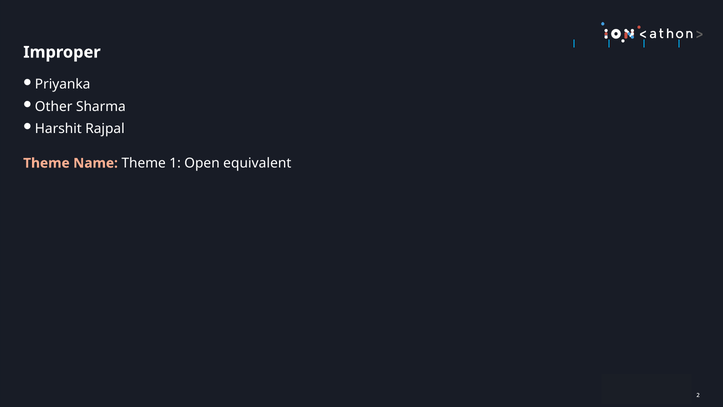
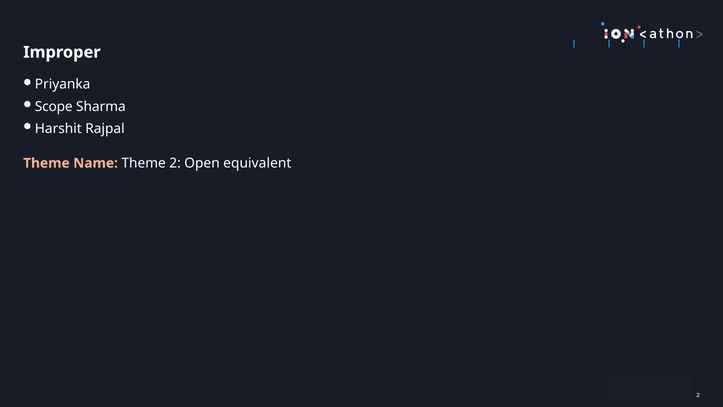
Other: Other -> Scope (54, 106)
1: 1 -> 2 (175, 163)
